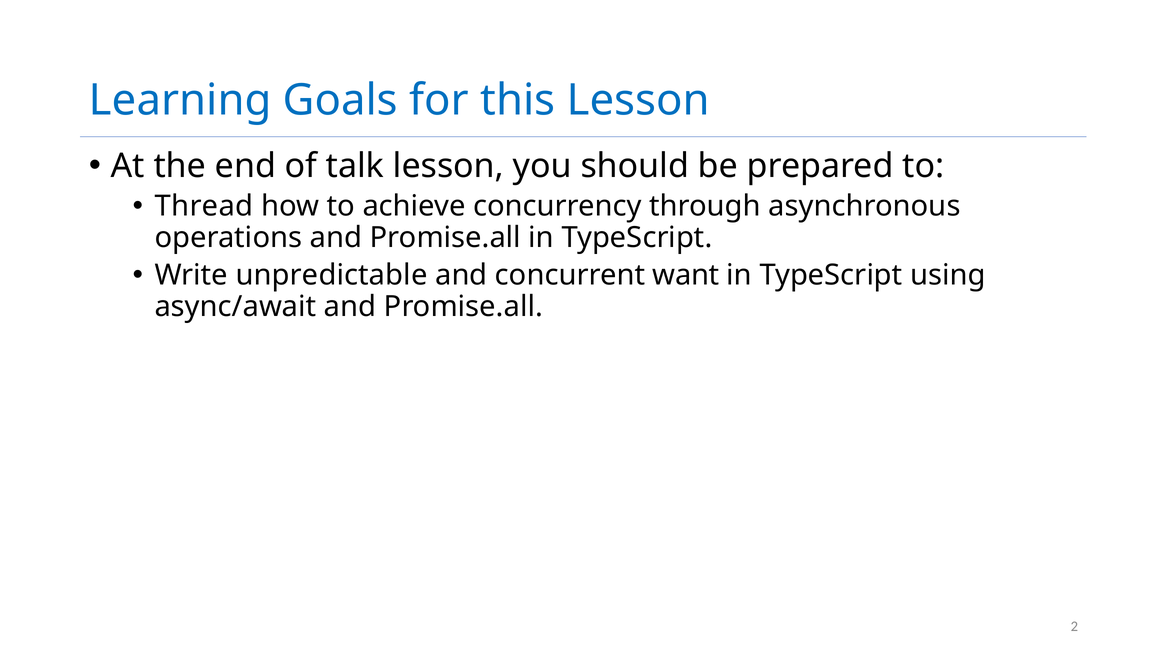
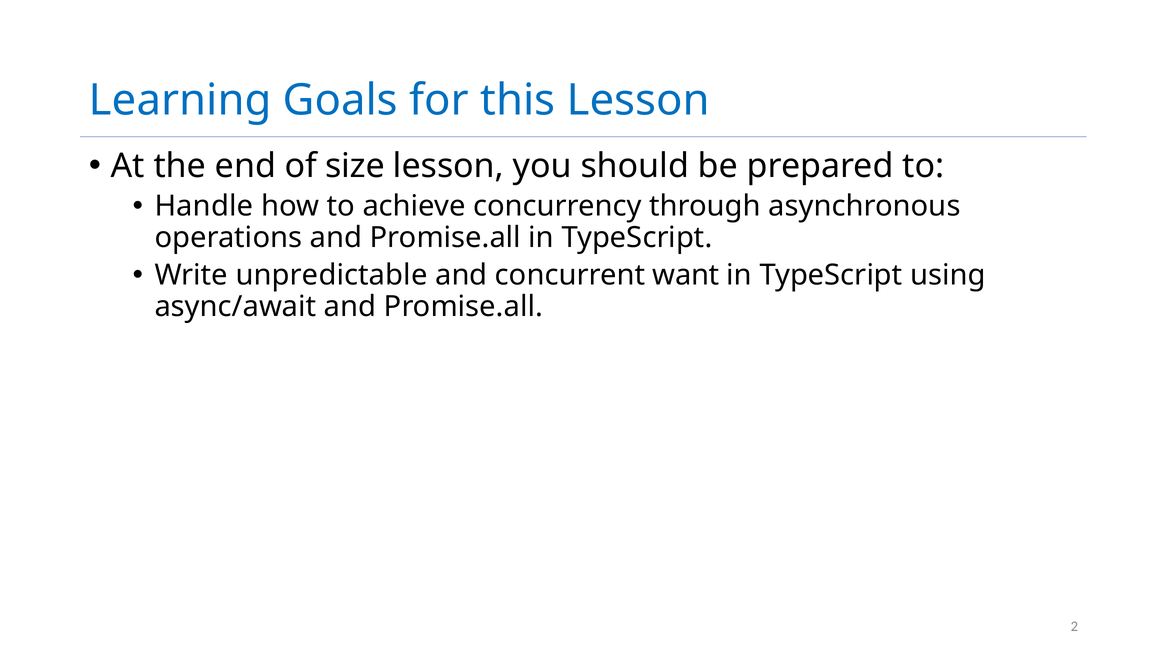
talk: talk -> size (355, 166)
Thread: Thread -> Handle (204, 206)
